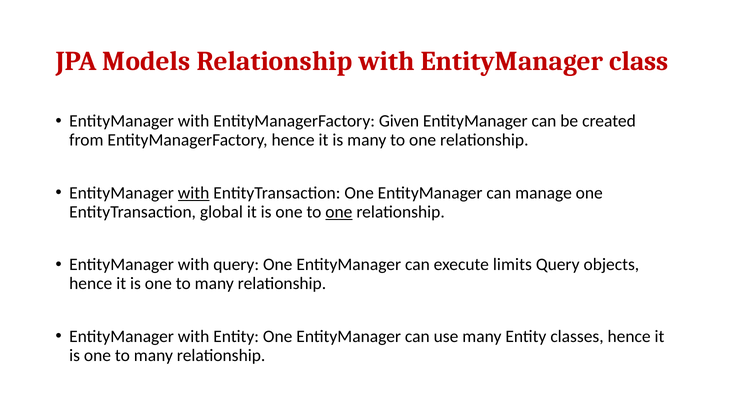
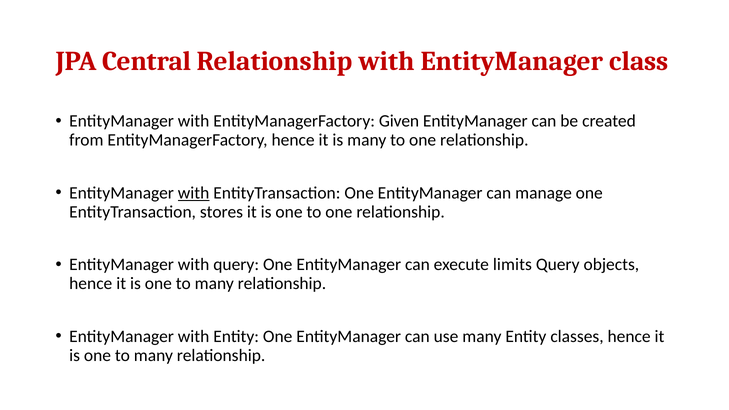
Models: Models -> Central (147, 61)
global: global -> stores (221, 212)
one underline: present -> none (339, 212)
